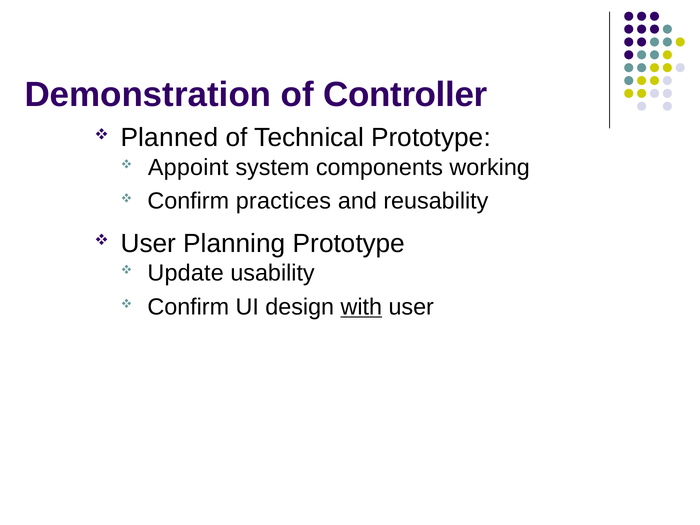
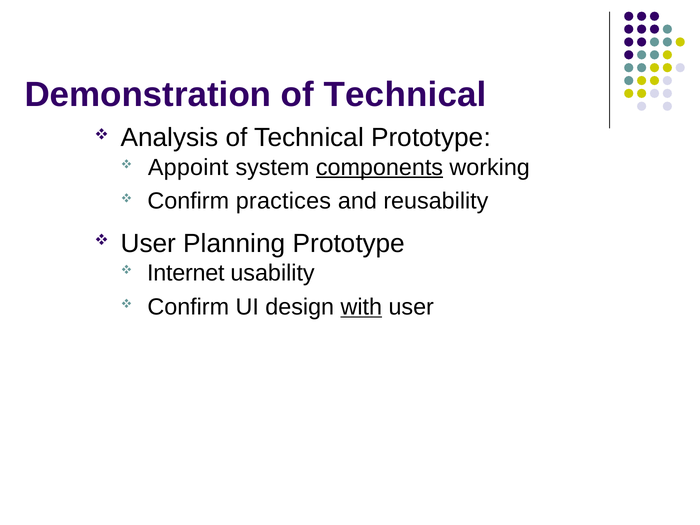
Demonstration of Controller: Controller -> Technical (405, 95)
Planned: Planned -> Analysis (170, 138)
components underline: none -> present (379, 167)
Update: Update -> Internet (186, 273)
